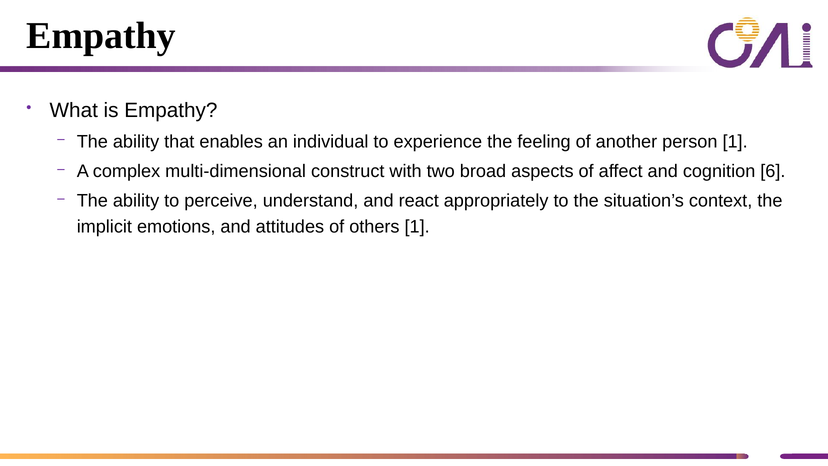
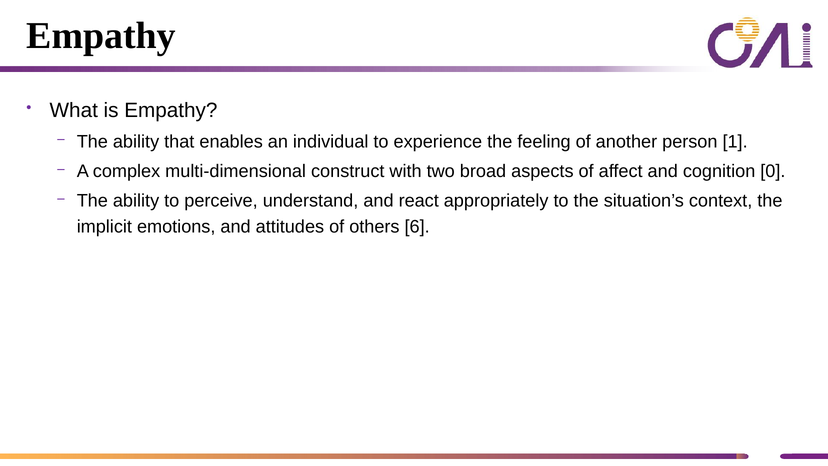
6: 6 -> 0 (773, 171)
others 1: 1 -> 6 (417, 227)
